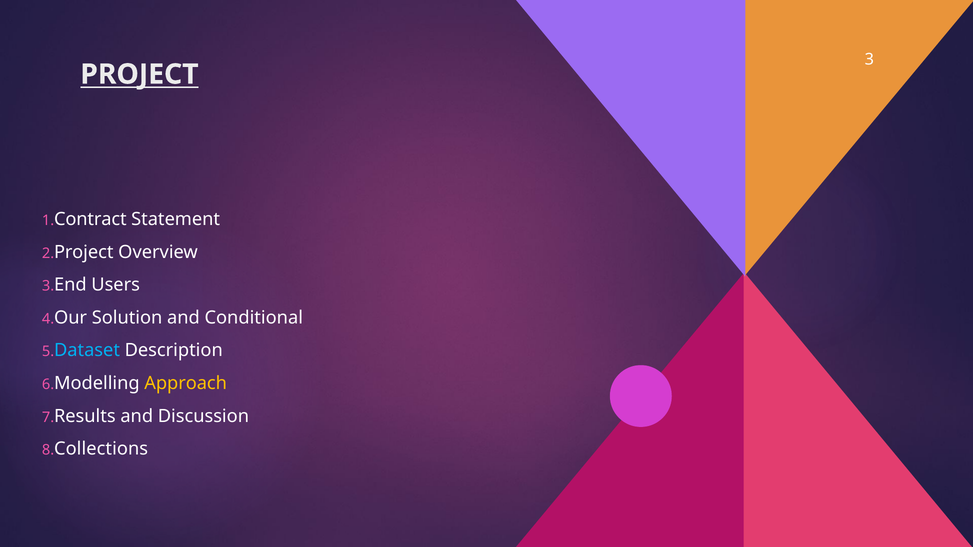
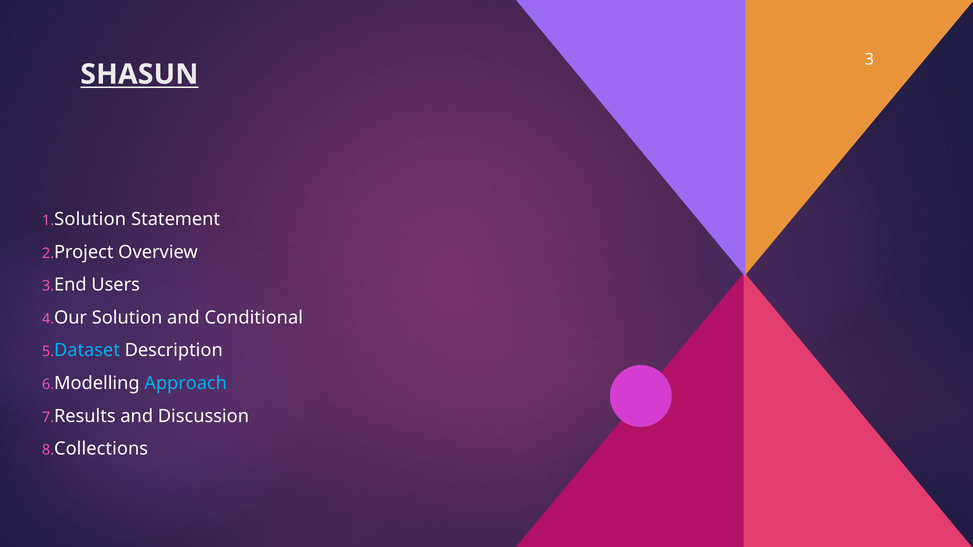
PROJECT: PROJECT -> SHASUN (139, 74)
Contract: Contract -> Solution (90, 219)
Approach colour: yellow -> light blue (186, 384)
